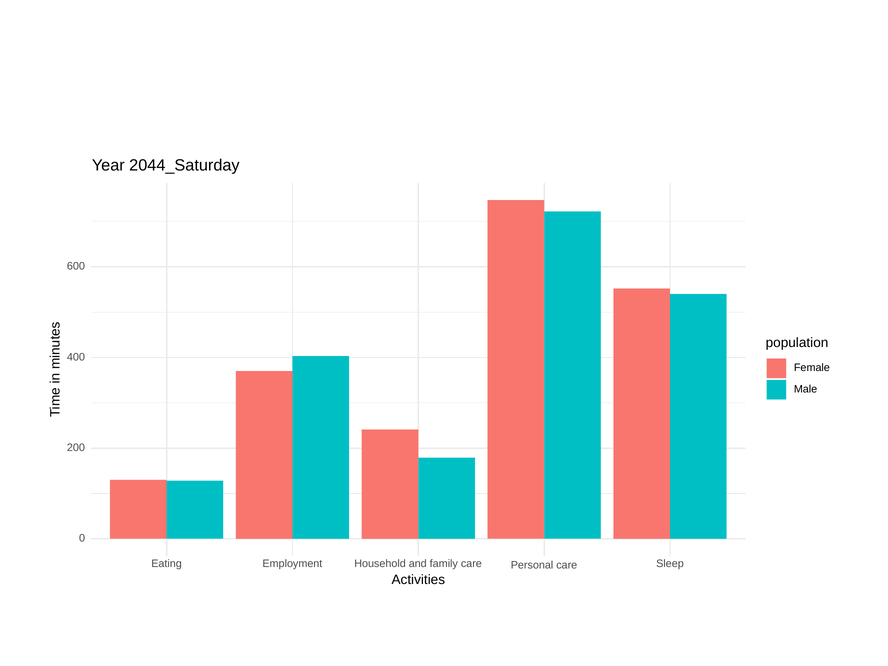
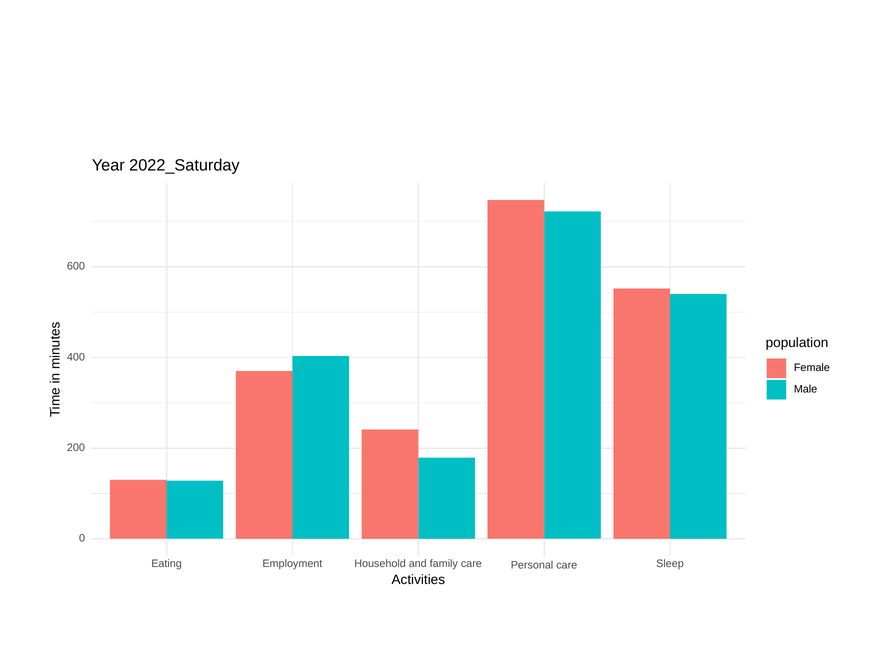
2044_Saturday: 2044_Saturday -> 2022_Saturday (184, 165)
